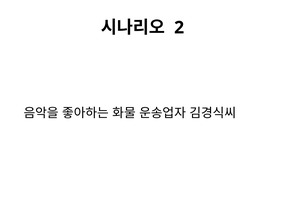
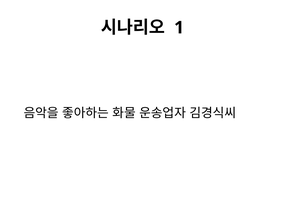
2: 2 -> 1 (179, 28)
